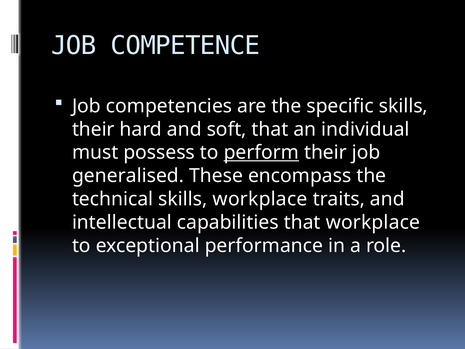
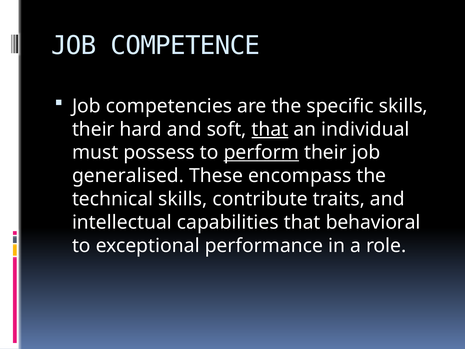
that underline: none -> present (270, 129)
skills workplace: workplace -> contribute (260, 199)
that workplace: workplace -> behavioral (373, 222)
